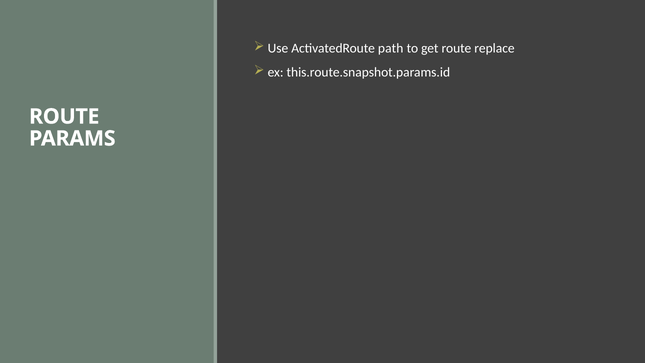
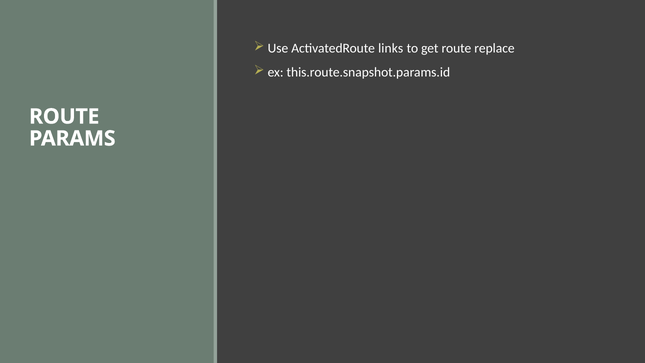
path: path -> links (391, 48)
